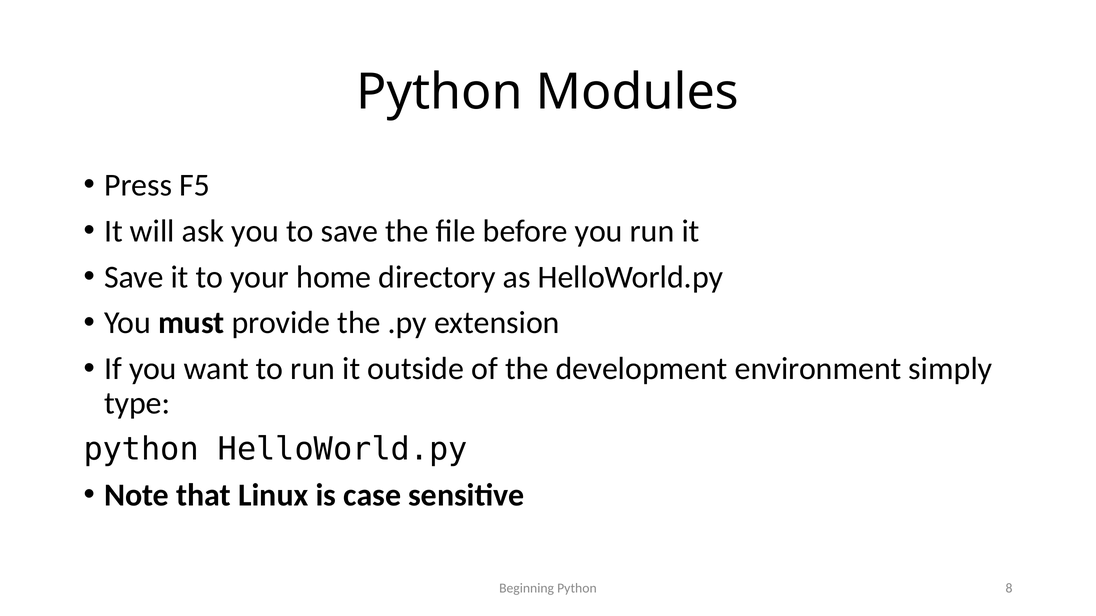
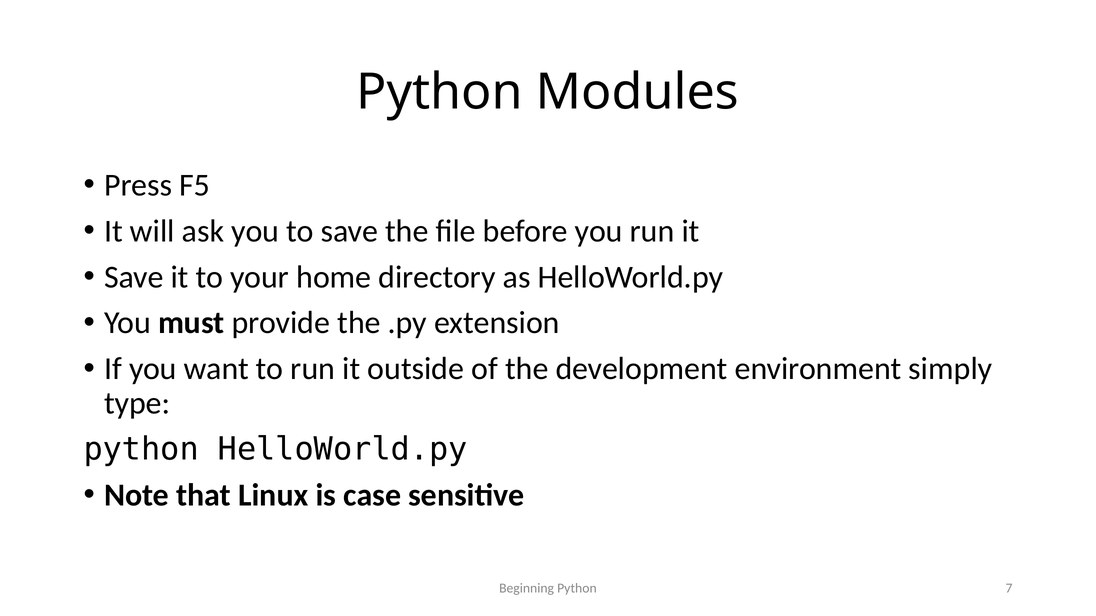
8: 8 -> 7 (1009, 589)
